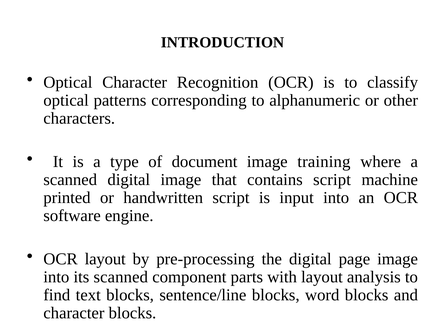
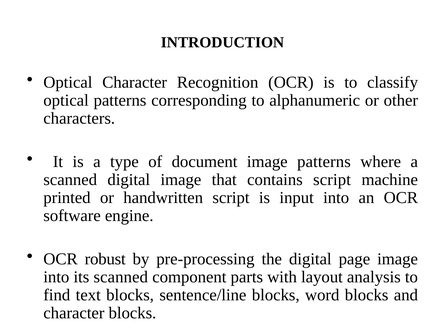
image training: training -> patterns (324, 162)
OCR layout: layout -> robust (105, 259)
